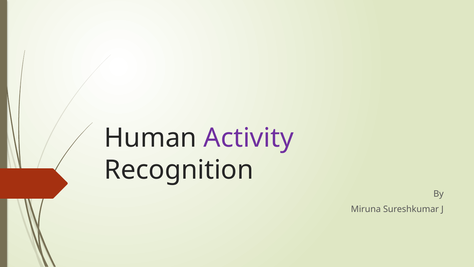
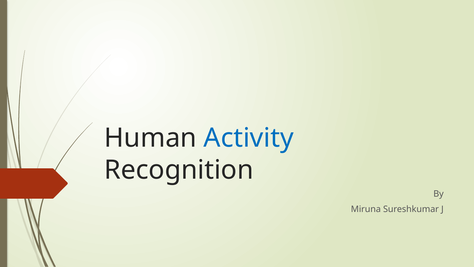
Activity colour: purple -> blue (249, 138)
